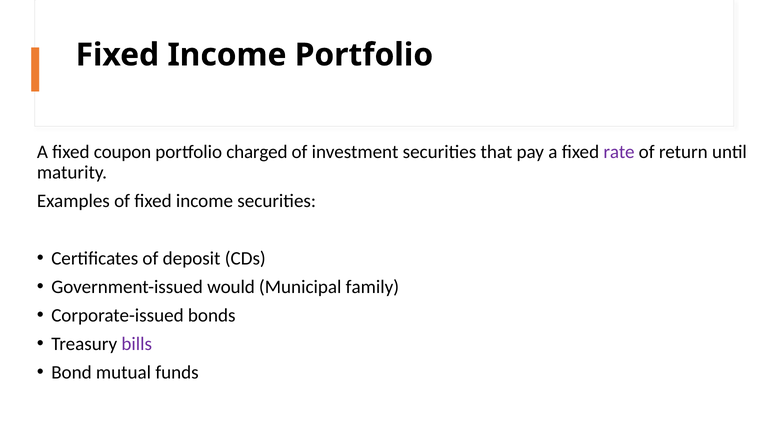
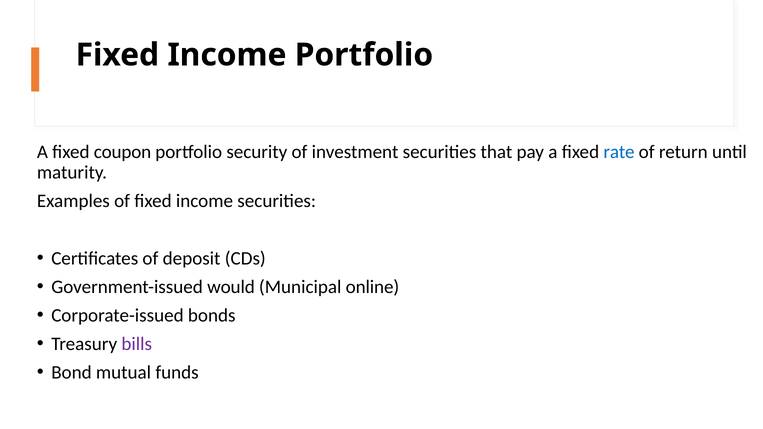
charged: charged -> security (257, 152)
rate colour: purple -> blue (619, 152)
family: family -> online (372, 287)
